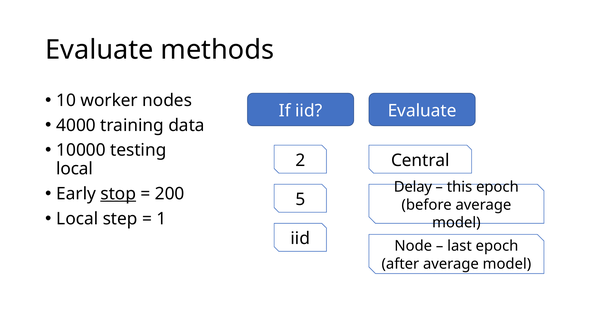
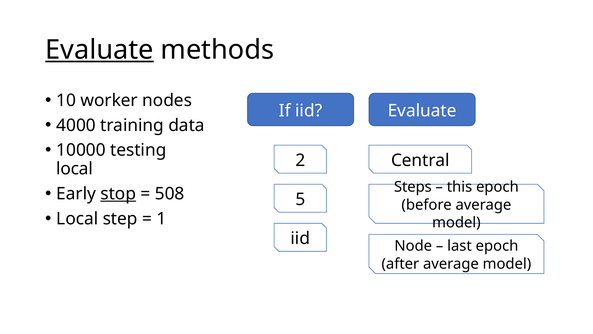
Evaluate underline: none -> present (99, 50)
Delay: Delay -> Steps (413, 187)
200: 200 -> 508 (170, 194)
